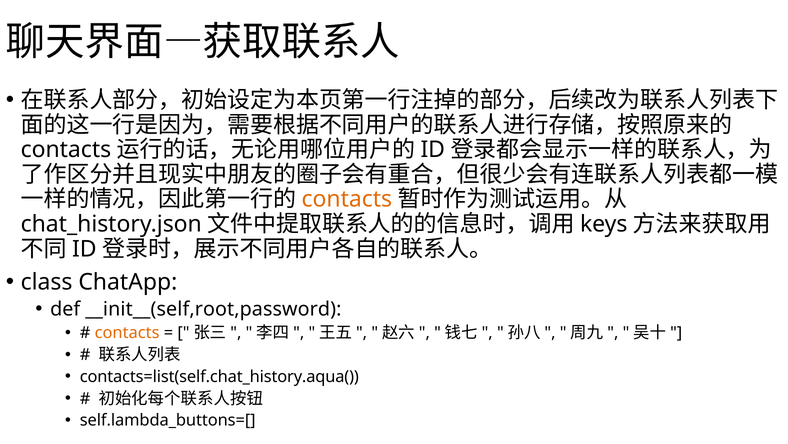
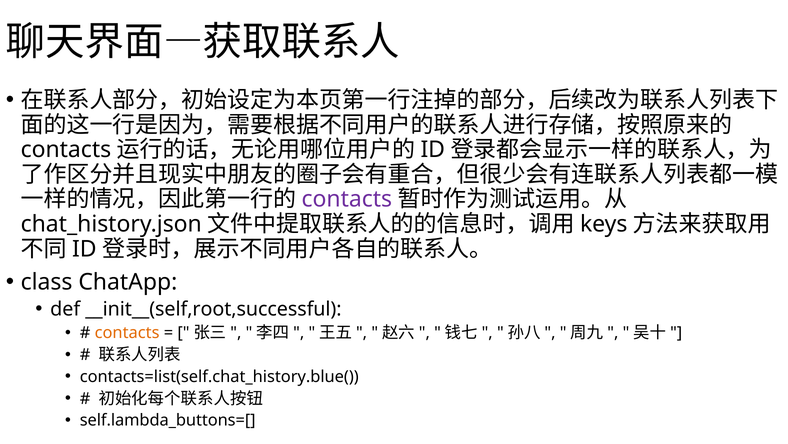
contacts colour: orange -> purple (347, 199)
__init__(self,root,password: __init__(self,root,password -> __init__(self,root,successful (213, 309)
contacts=list(self.chat_history.aqua(: contacts=list(self.chat_history.aqua( -> contacts=list(self.chat_history.blue( (219, 376)
